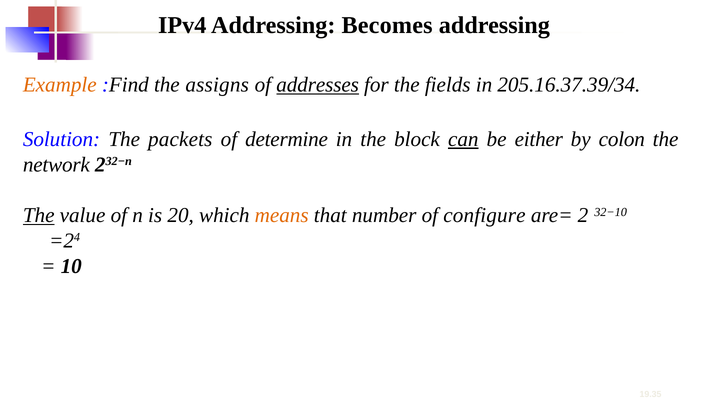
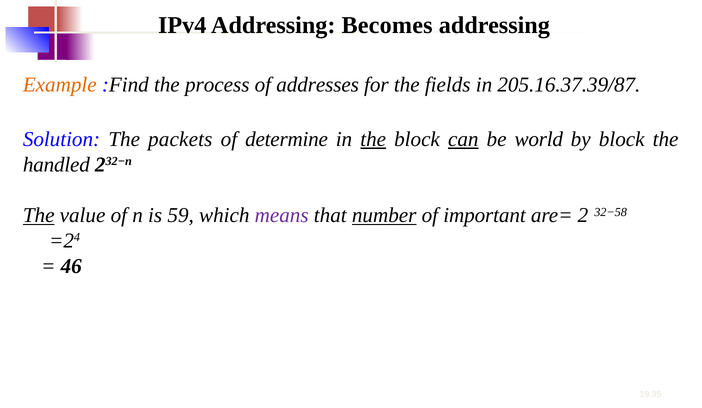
assigns: assigns -> process (217, 85)
addresses underline: present -> none (318, 85)
205.16.37.39/34: 205.16.37.39/34 -> 205.16.37.39/87 (569, 85)
the underline: none -> present (373, 139)
either: either -> world (539, 139)
by colon: colon -> block (622, 139)
network: network -> handled (56, 164)
20: 20 -> 59 (181, 215)
means colour: orange -> purple (282, 215)
number underline: none -> present (384, 215)
configure: configure -> important (485, 215)
32−10: 32−10 -> 32−58 (611, 212)
10: 10 -> 46 (71, 266)
